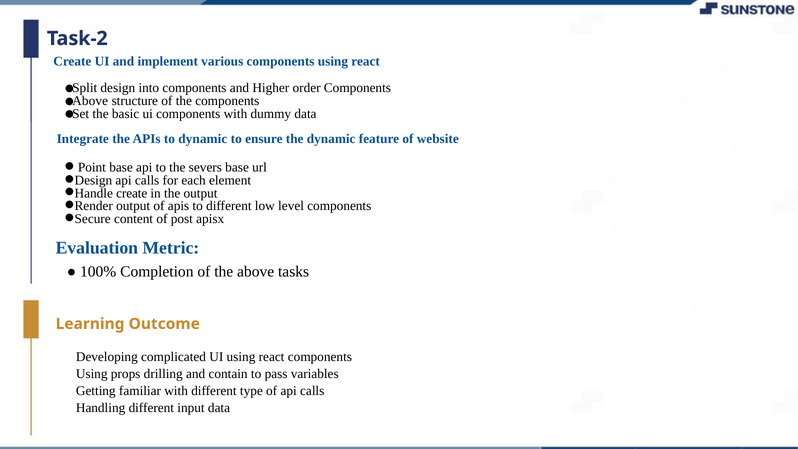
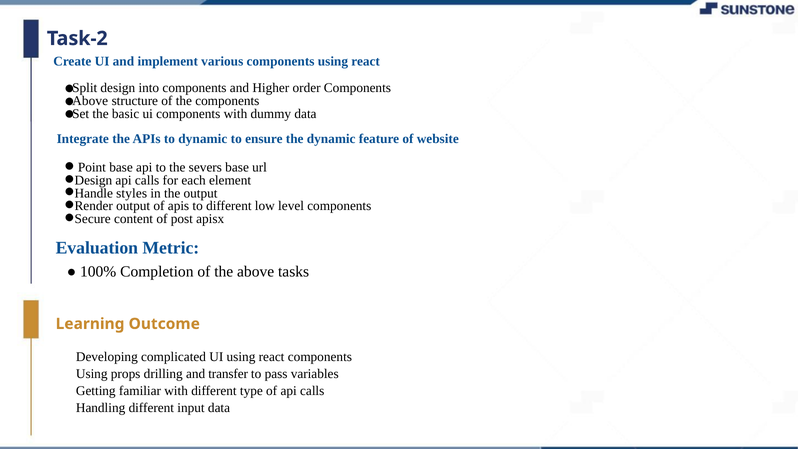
Handle create: create -> styles (132, 193)
contain: contain -> transfer (228, 374)
